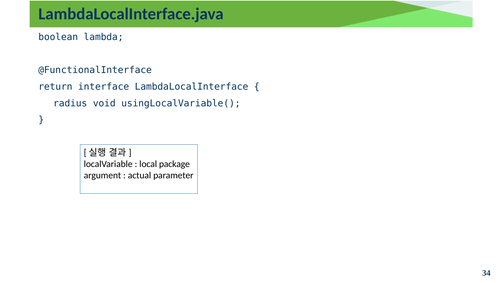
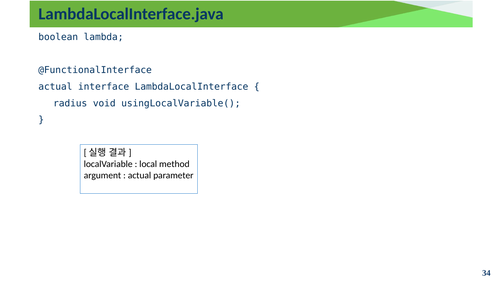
return: return -> actual (55, 87)
package: package -> method (174, 164)
